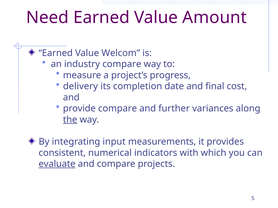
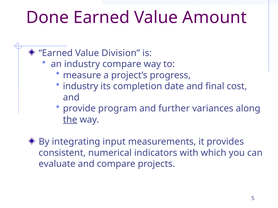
Need: Need -> Done (47, 17)
Welcom: Welcom -> Division (121, 53)
delivery: delivery -> industry (81, 86)
provide compare: compare -> program (118, 109)
evaluate underline: present -> none (57, 164)
